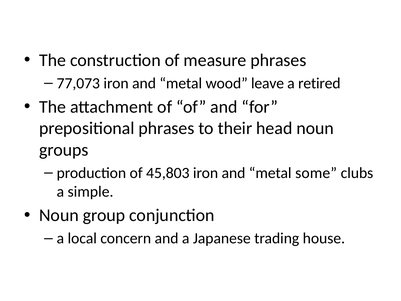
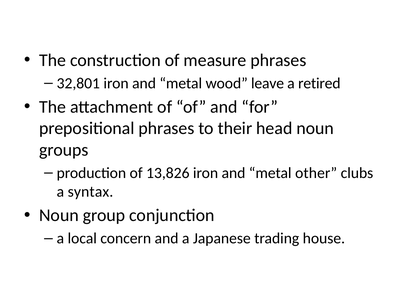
77,073: 77,073 -> 32,801 (78, 83)
45,803: 45,803 -> 13,826 (168, 173)
some: some -> other (316, 173)
simple: simple -> syntax (90, 191)
